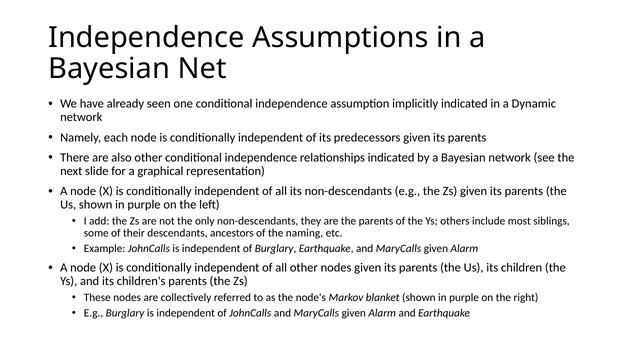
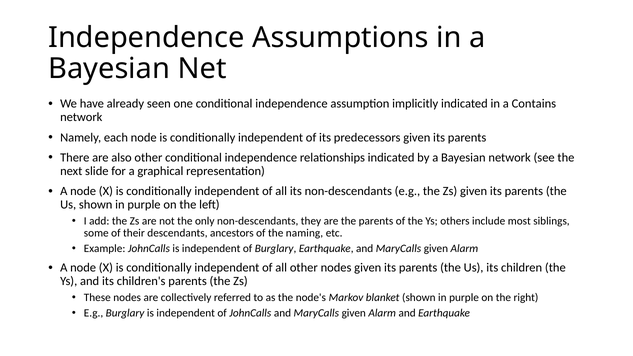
Dynamic: Dynamic -> Contains (534, 104)
